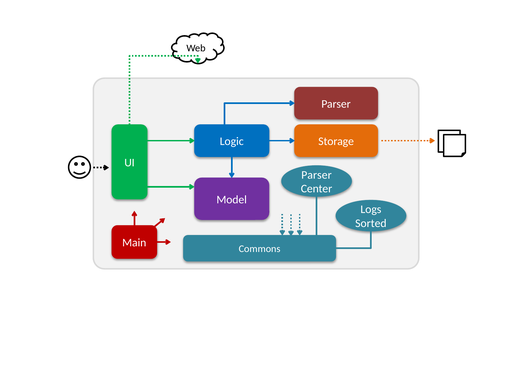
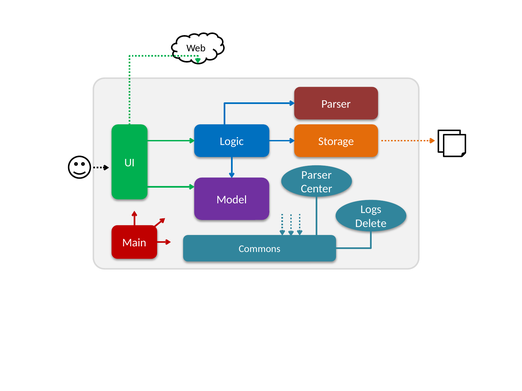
Sorted: Sorted -> Delete (371, 224)
